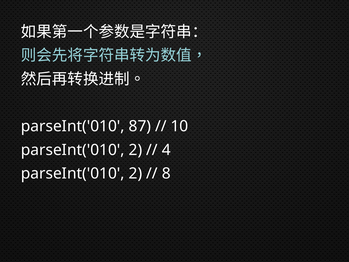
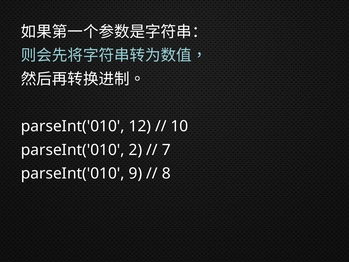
87: 87 -> 12 (140, 126)
4: 4 -> 7 (166, 150)
2: 2 -> 9 (135, 173)
